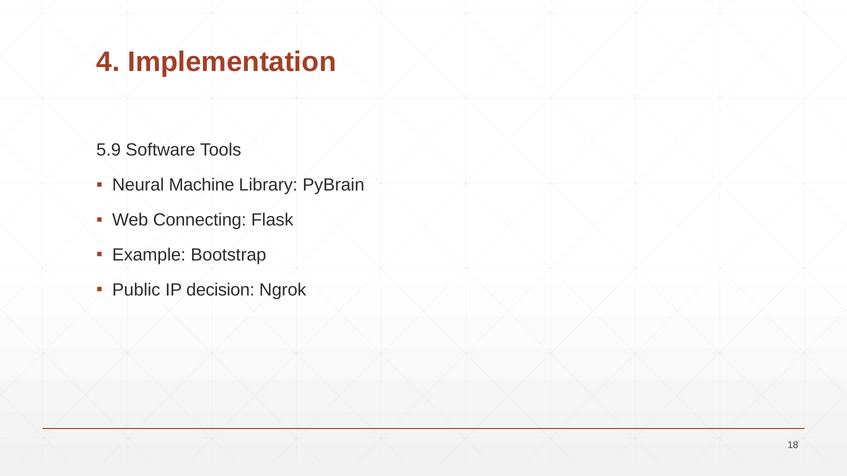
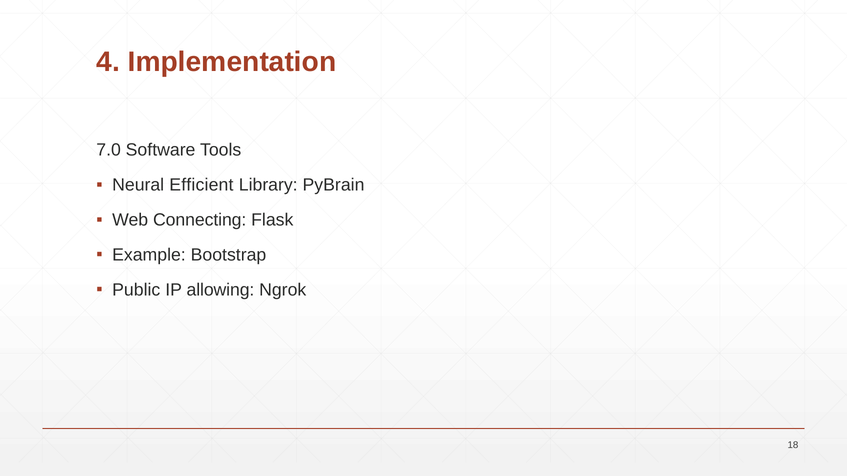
5.9: 5.9 -> 7.0 (109, 150)
Machine: Machine -> Efficient (201, 185)
decision: decision -> allowing (220, 290)
